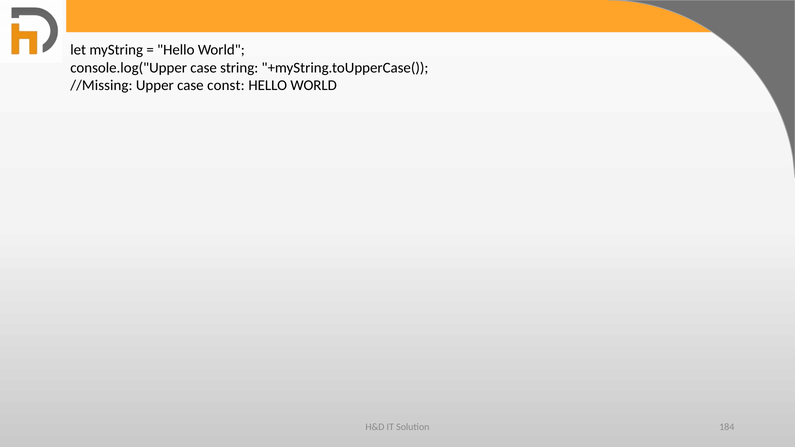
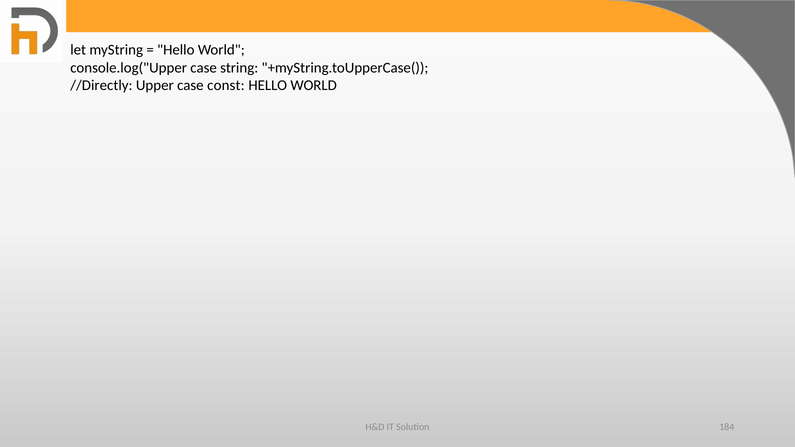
//Missing: //Missing -> //Directly (101, 86)
